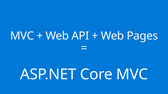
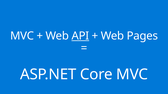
API underline: none -> present (80, 36)
